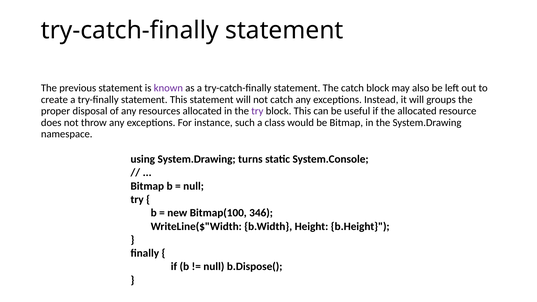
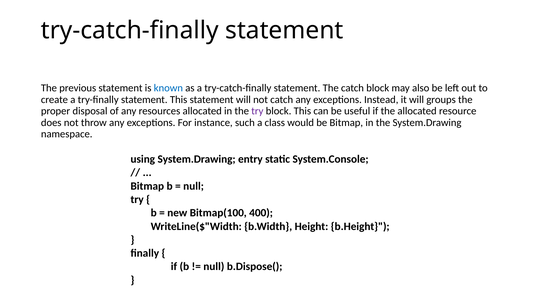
known colour: purple -> blue (168, 88)
turns: turns -> entry (250, 159)
346: 346 -> 400 (261, 213)
